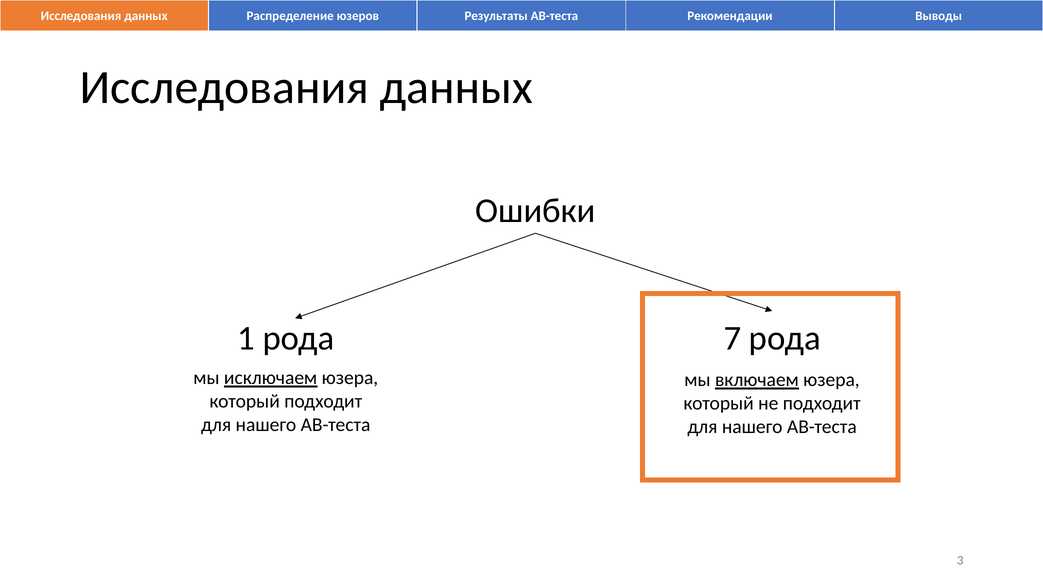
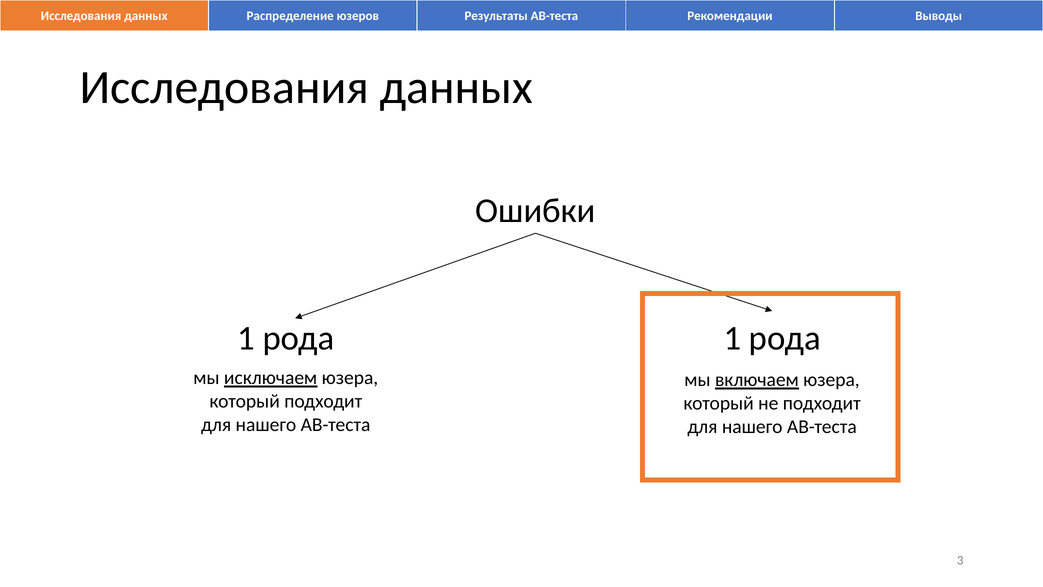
рода 7: 7 -> 1 (732, 338)
